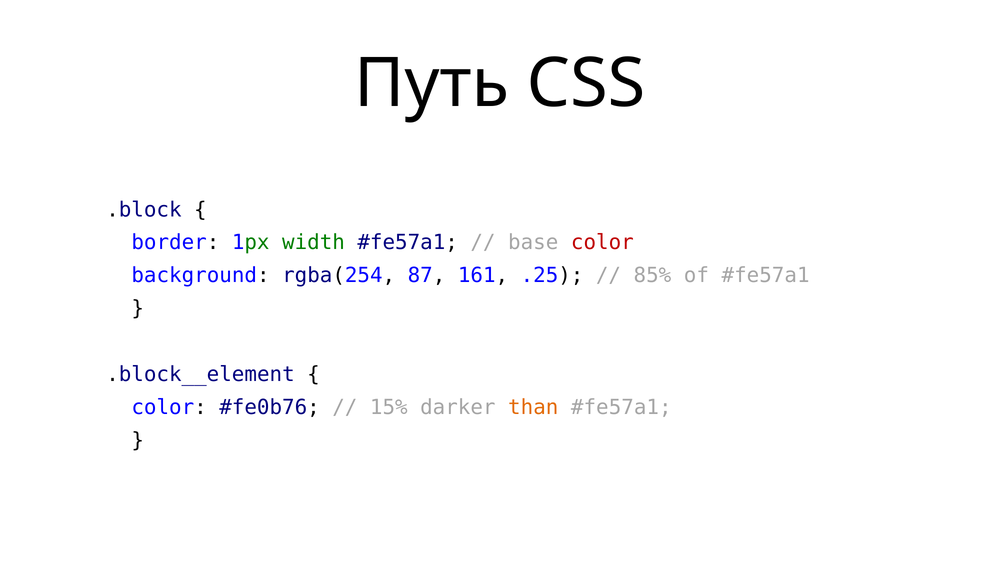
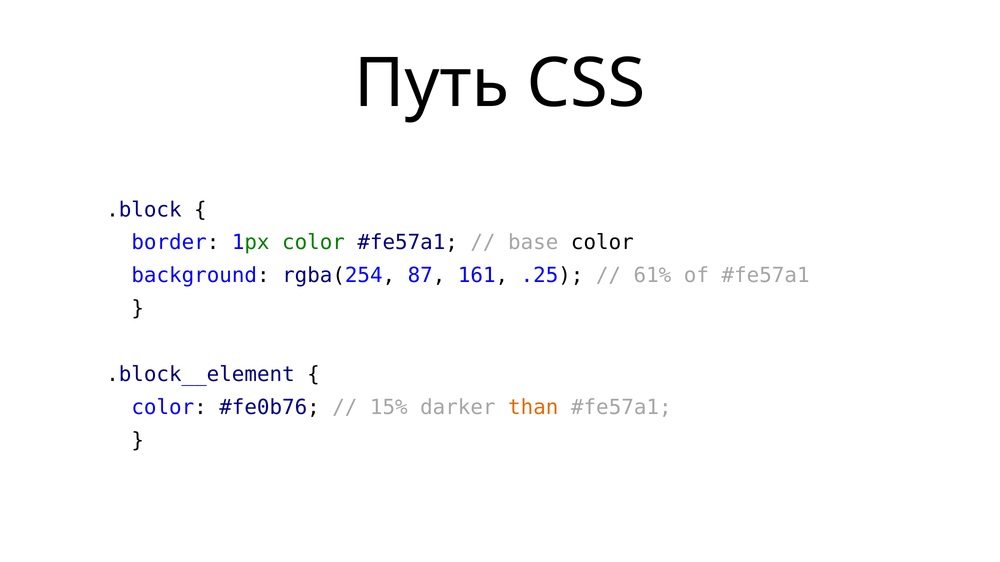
1px width: width -> color (313, 243)
color colour: red -> black (602, 243)
85%: 85% -> 61% (652, 276)
